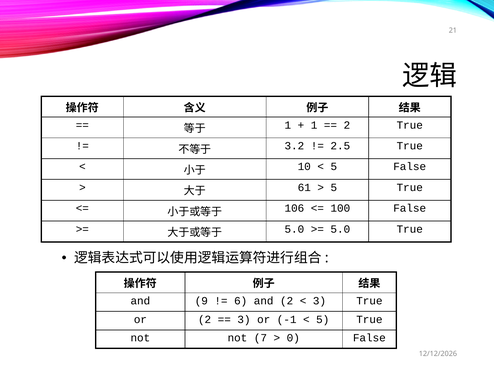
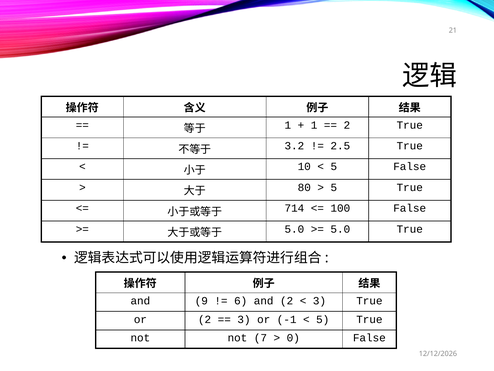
61: 61 -> 80 (304, 187)
106: 106 -> 714 (294, 208)
